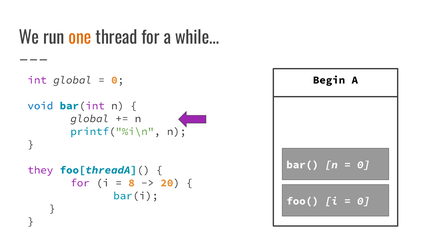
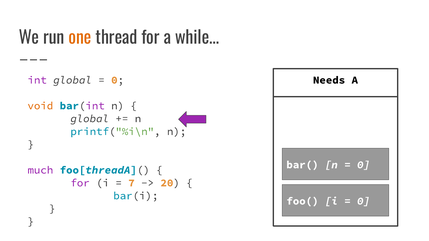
Begin: Begin -> Needs (329, 80)
void colour: blue -> orange (40, 106)
they: they -> much (40, 170)
8: 8 -> 7 (132, 183)
